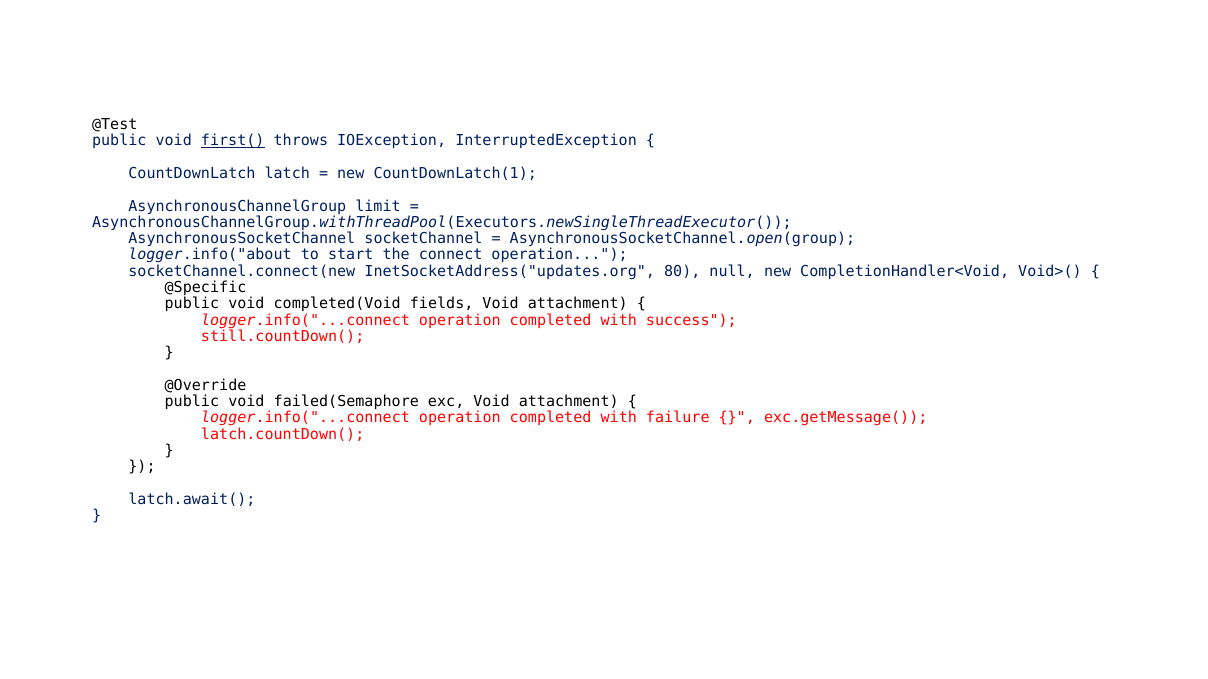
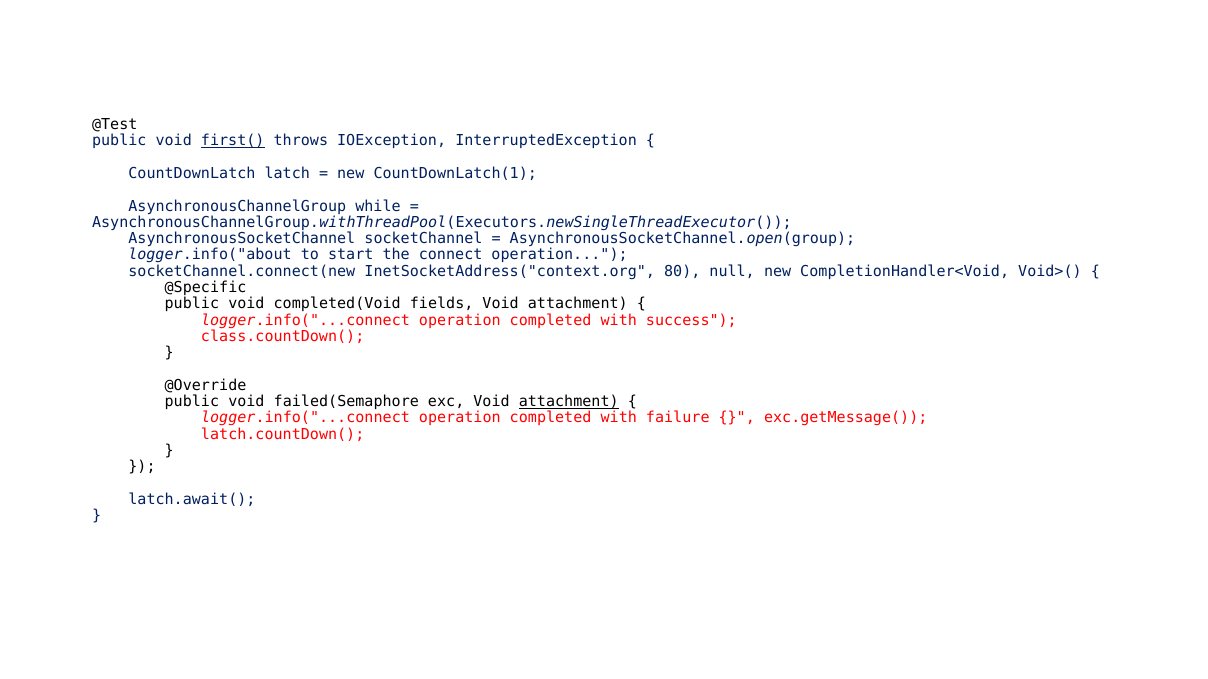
limit: limit -> while (378, 206)
InetSocketAddress("updates.org: InetSocketAddress("updates.org -> InetSocketAddress("context.org (510, 271)
still.countDown(: still.countDown( -> class.countDown( (283, 337)
attachment underline: none -> present (569, 402)
